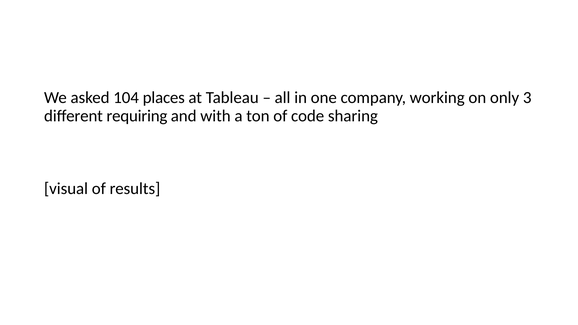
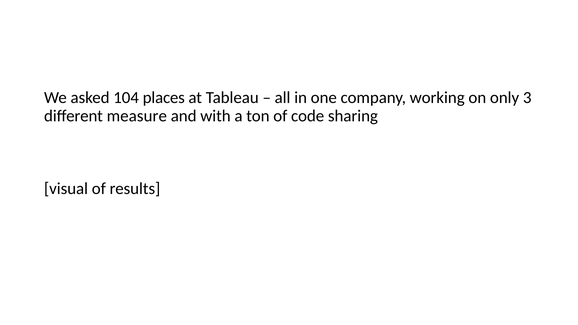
requiring: requiring -> measure (137, 116)
